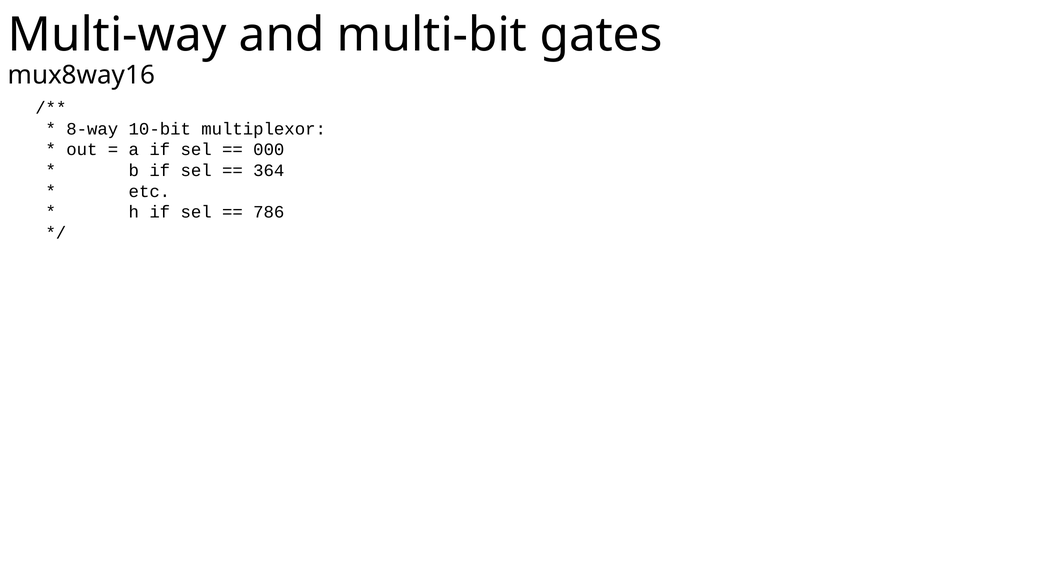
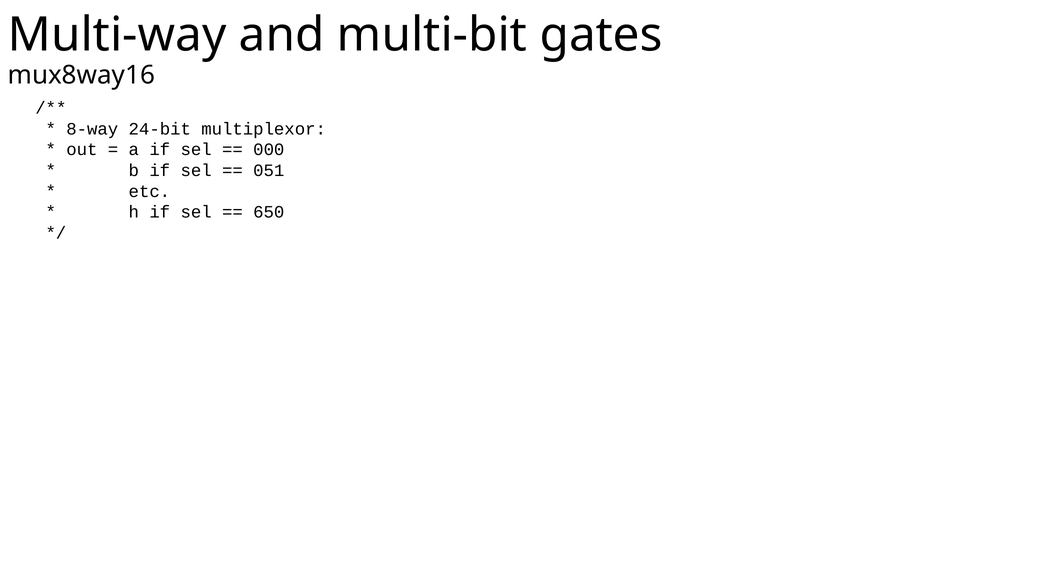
10-bit: 10-bit -> 24-bit (160, 129)
364: 364 -> 051 (269, 171)
786: 786 -> 650 (269, 212)
